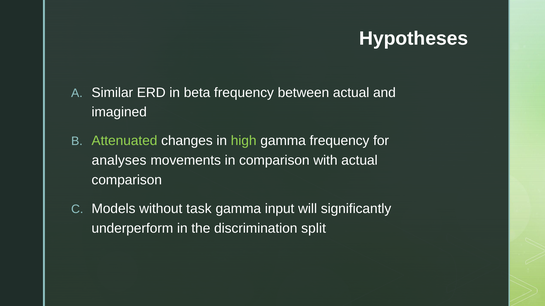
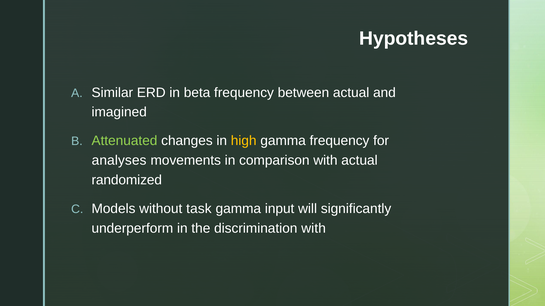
high colour: light green -> yellow (244, 141)
comparison: comparison -> randomized (127, 180)
discrimination split: split -> with (314, 229)
